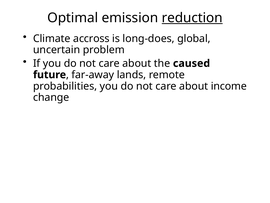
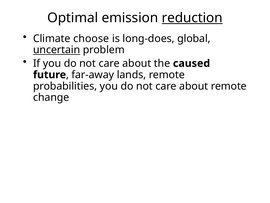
accross: accross -> choose (91, 38)
uncertain underline: none -> present (57, 50)
about income: income -> remote (229, 86)
